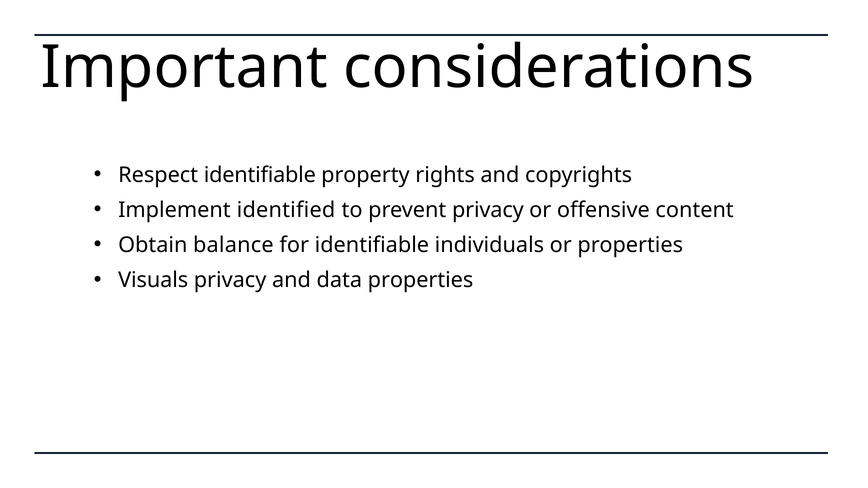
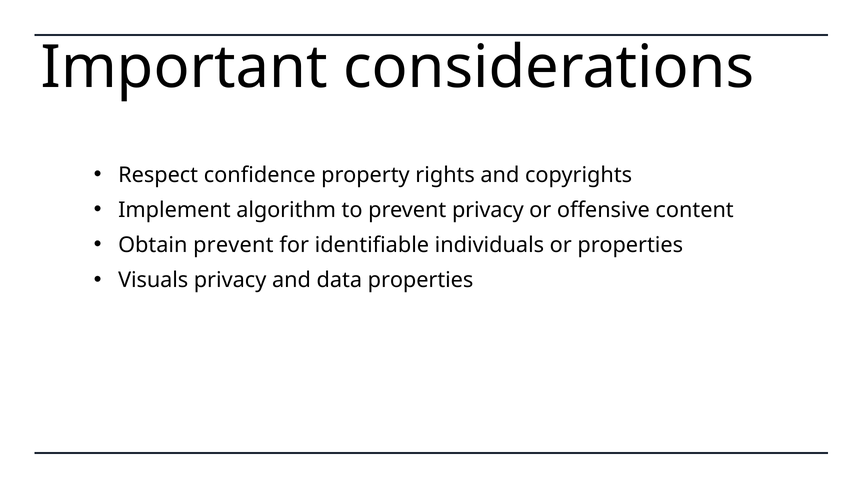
Respect identifiable: identifiable -> confidence (260, 175)
identified: identified -> algorithm (286, 210)
Obtain balance: balance -> prevent (233, 245)
